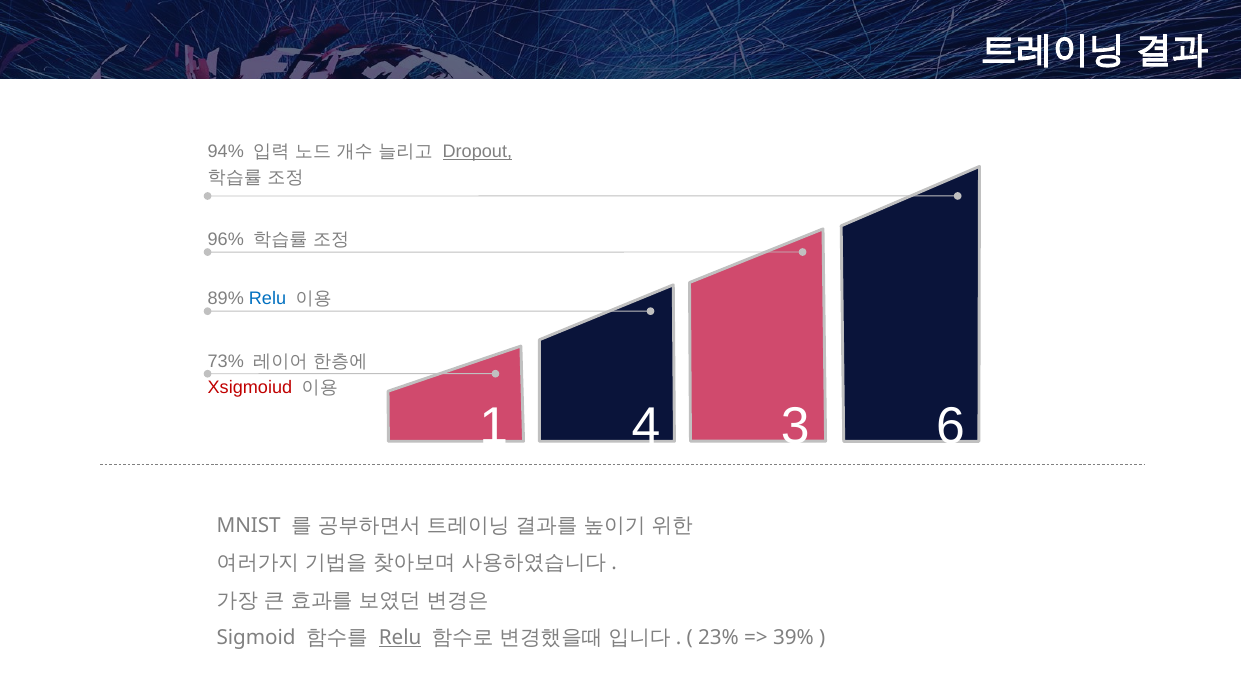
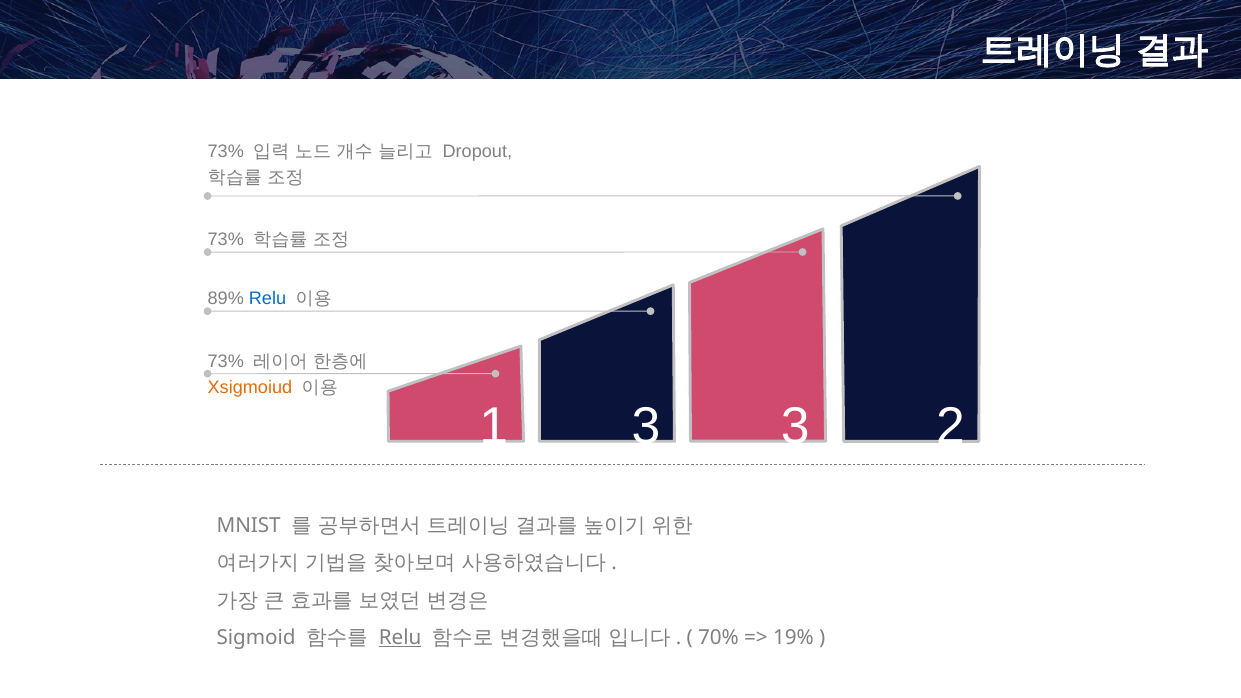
94%: 94% -> 73% (226, 152)
Dropout underline: present -> none (477, 152)
96%: 96% -> 73% (226, 239)
Xsigmoiud colour: red -> orange (250, 387)
1 4: 4 -> 3 (646, 427)
6: 6 -> 2 (950, 427)
23%: 23% -> 70% (718, 638)
39%: 39% -> 19% (793, 638)
